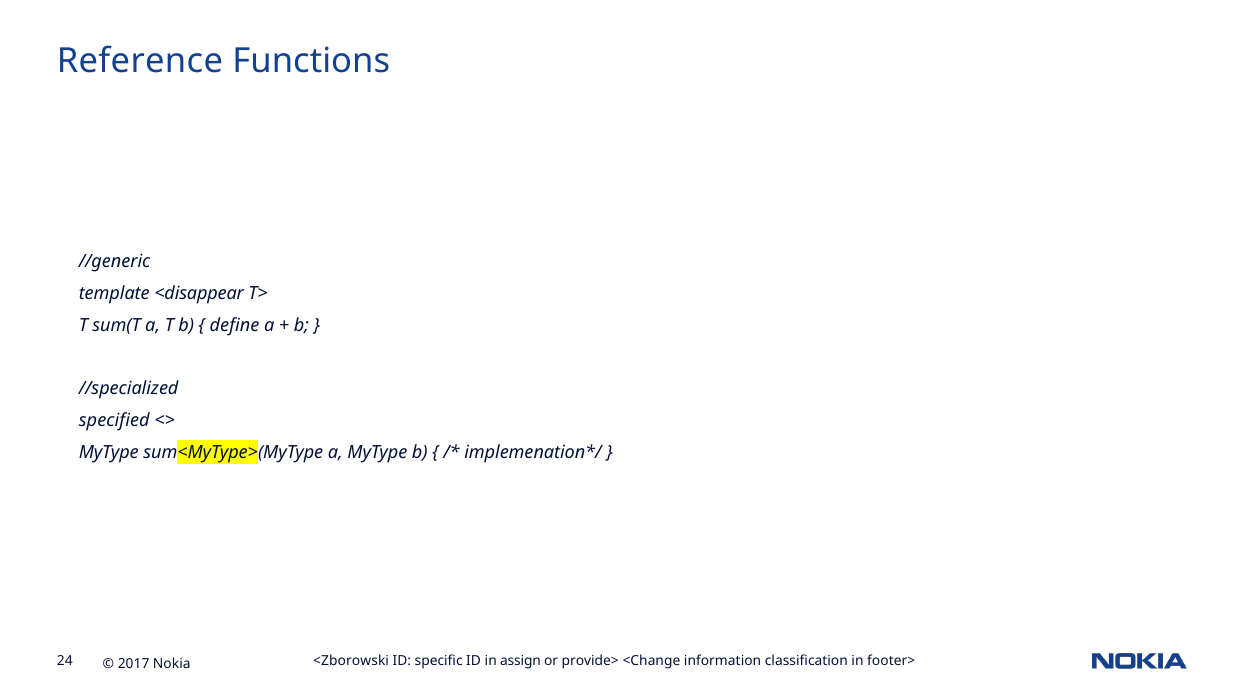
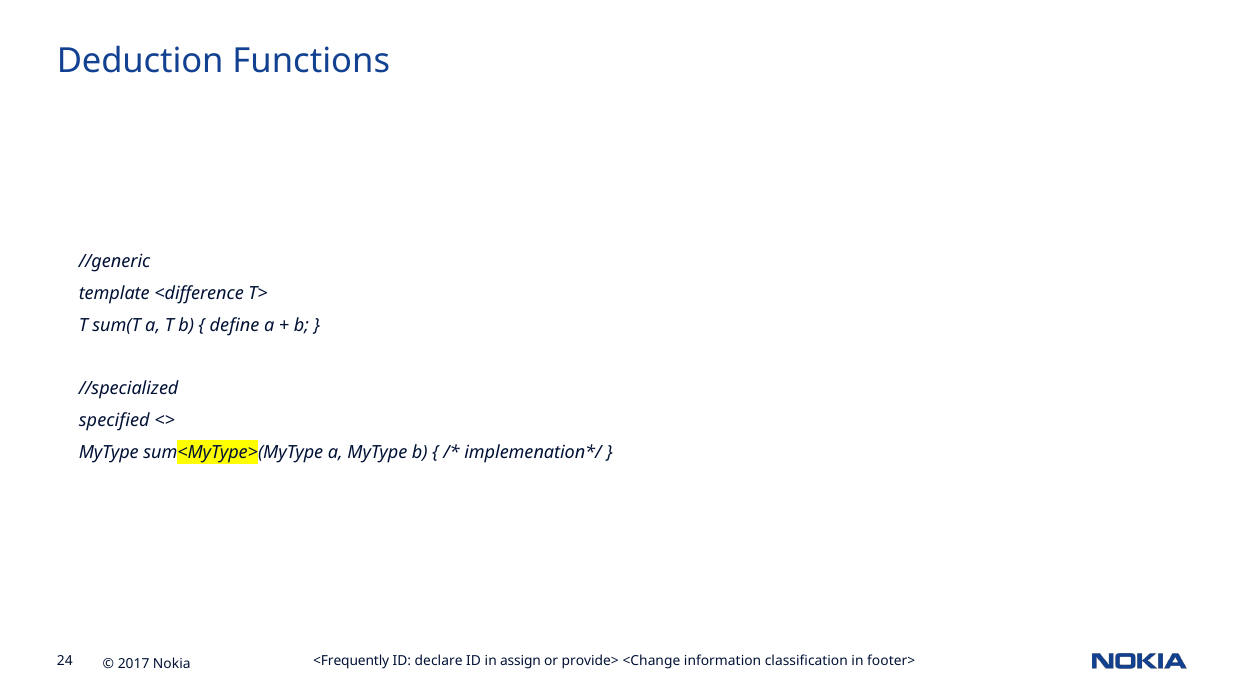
Reference: Reference -> Deduction (140, 61)
<disappear: <disappear -> <difference (199, 293)
<Zborowski: <Zborowski -> <Frequently (351, 662)
specific: specific -> declare (439, 662)
